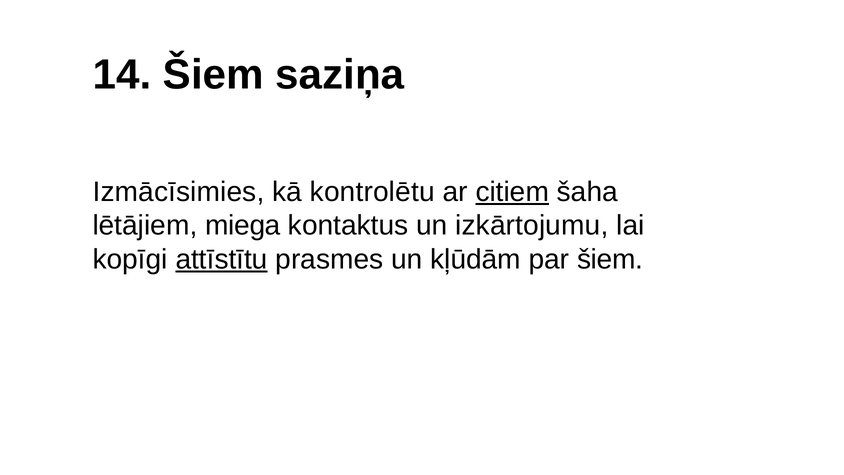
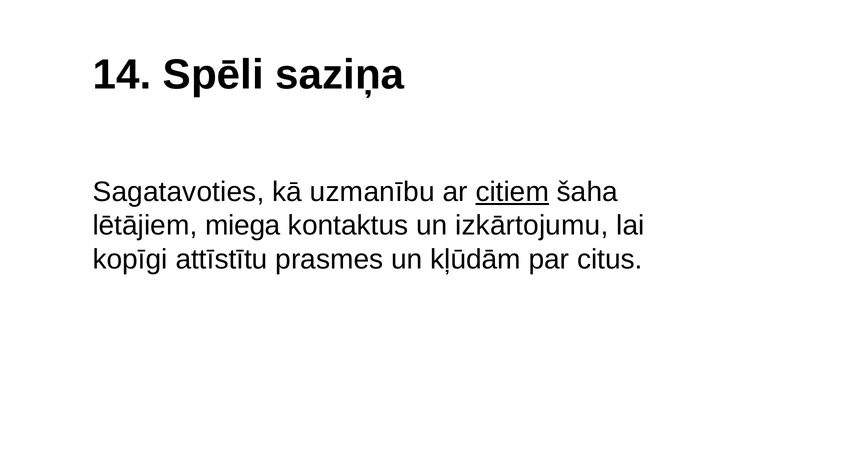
14 Šiem: Šiem -> Spēli (213, 75)
Izmācīsimies: Izmācīsimies -> Sagatavoties (179, 192)
kontrolētu: kontrolētu -> uzmanību (372, 192)
attīstītu underline: present -> none (222, 259)
par šiem: šiem -> citus (610, 259)
